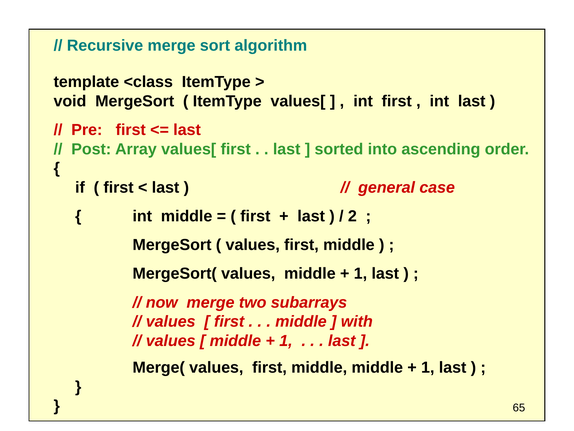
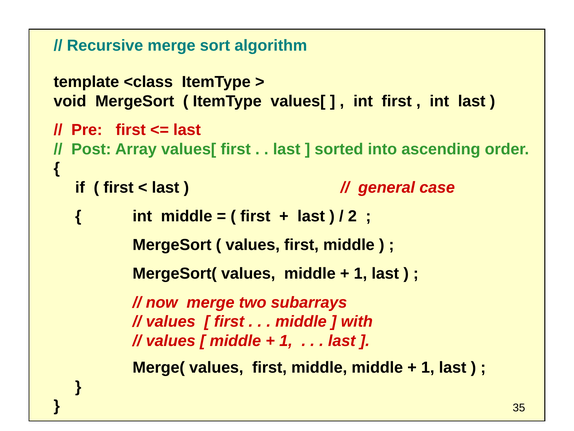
65: 65 -> 35 (519, 407)
